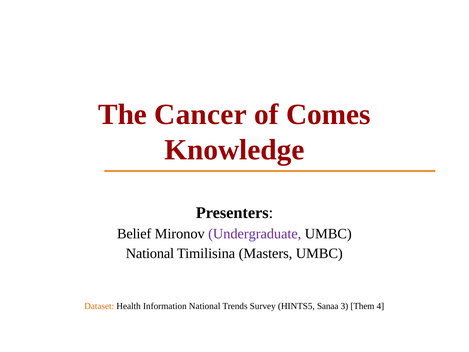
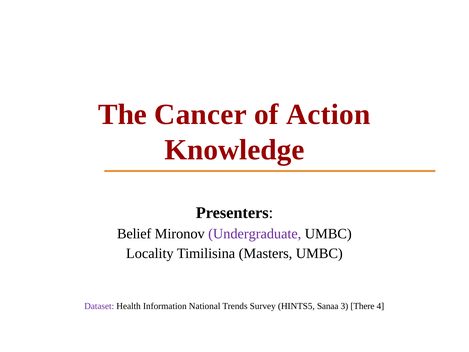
Comes: Comes -> Action (328, 114)
National: National -> Locality (150, 253)
Dataset colour: orange -> purple (99, 306)
Them: Them -> There (362, 306)
